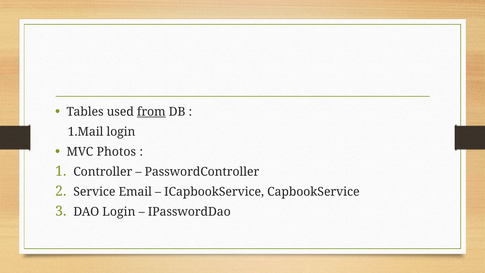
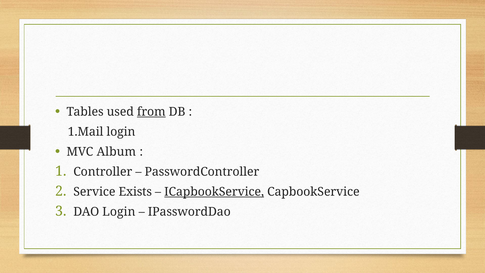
Photos: Photos -> Album (116, 152)
Email: Email -> Exists (135, 192)
ICapbookService underline: none -> present (214, 192)
